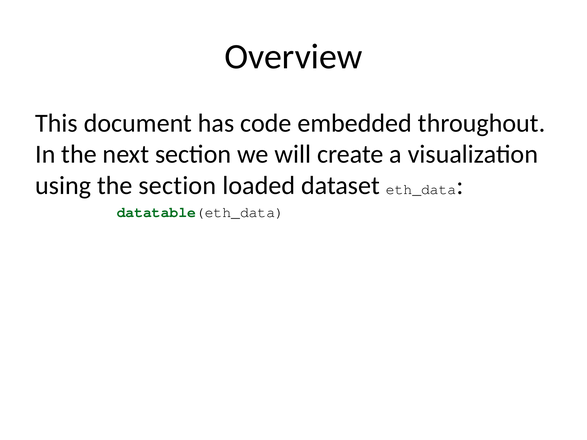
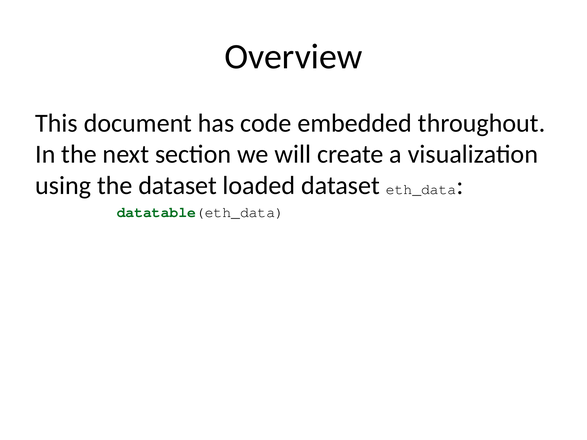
the section: section -> dataset (178, 186)
